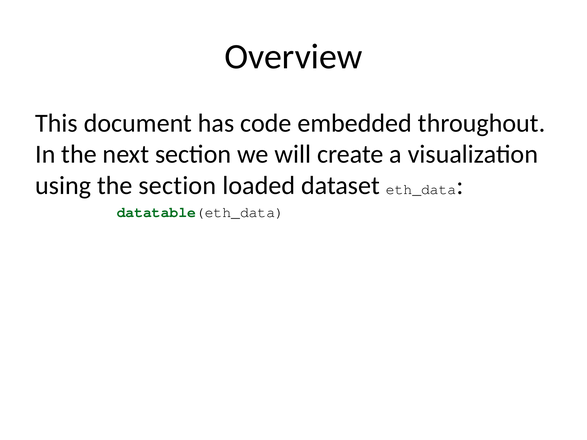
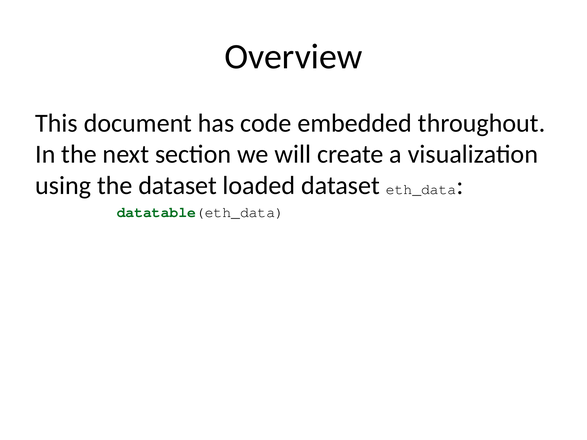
the section: section -> dataset (178, 186)
